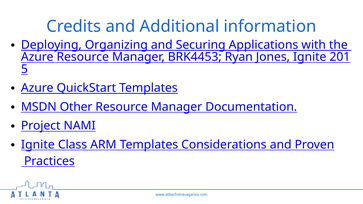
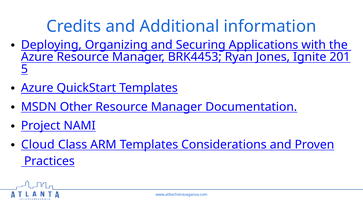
Ignite: Ignite -> Cloud (38, 145)
